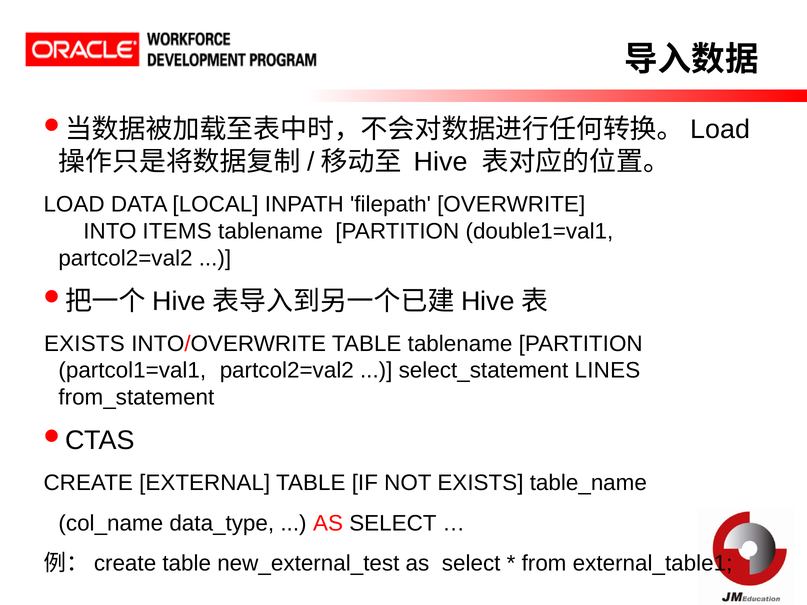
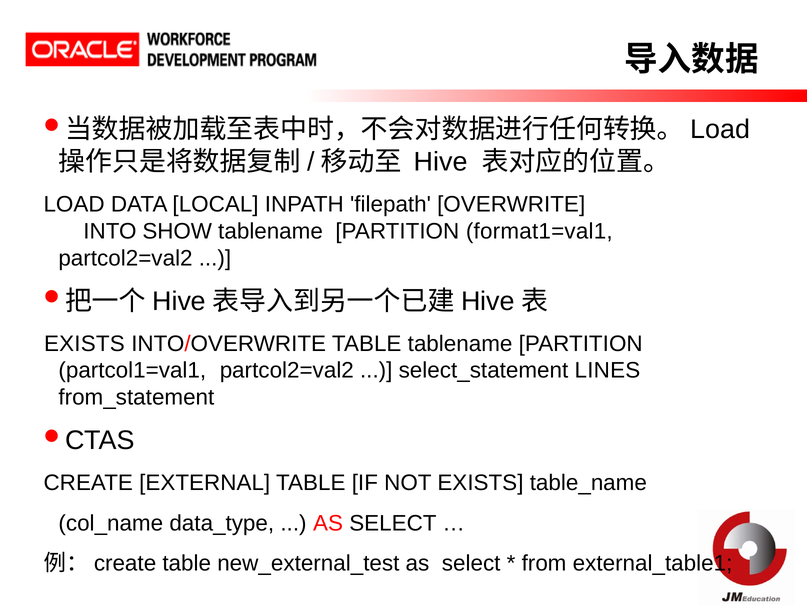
ITEMS: ITEMS -> SHOW (177, 231)
double1=val1: double1=val1 -> format1=val1 (539, 231)
